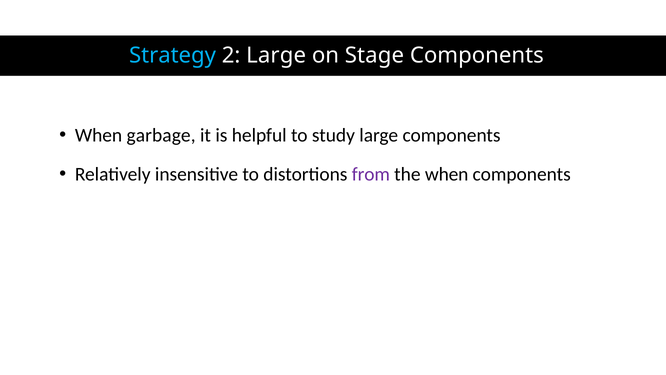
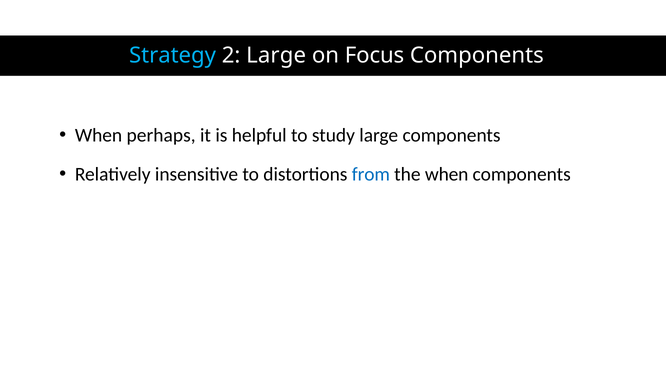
Stage: Stage -> Focus (375, 55)
garbage: garbage -> perhaps (161, 135)
from colour: purple -> blue (371, 174)
